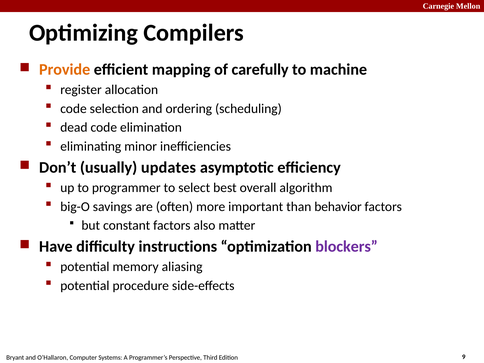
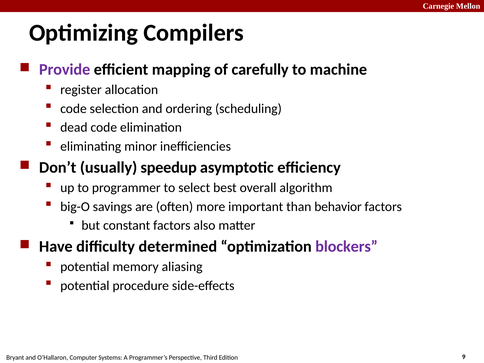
Provide colour: orange -> purple (65, 70)
updates: updates -> speedup (169, 168)
instructions: instructions -> determined (178, 247)
